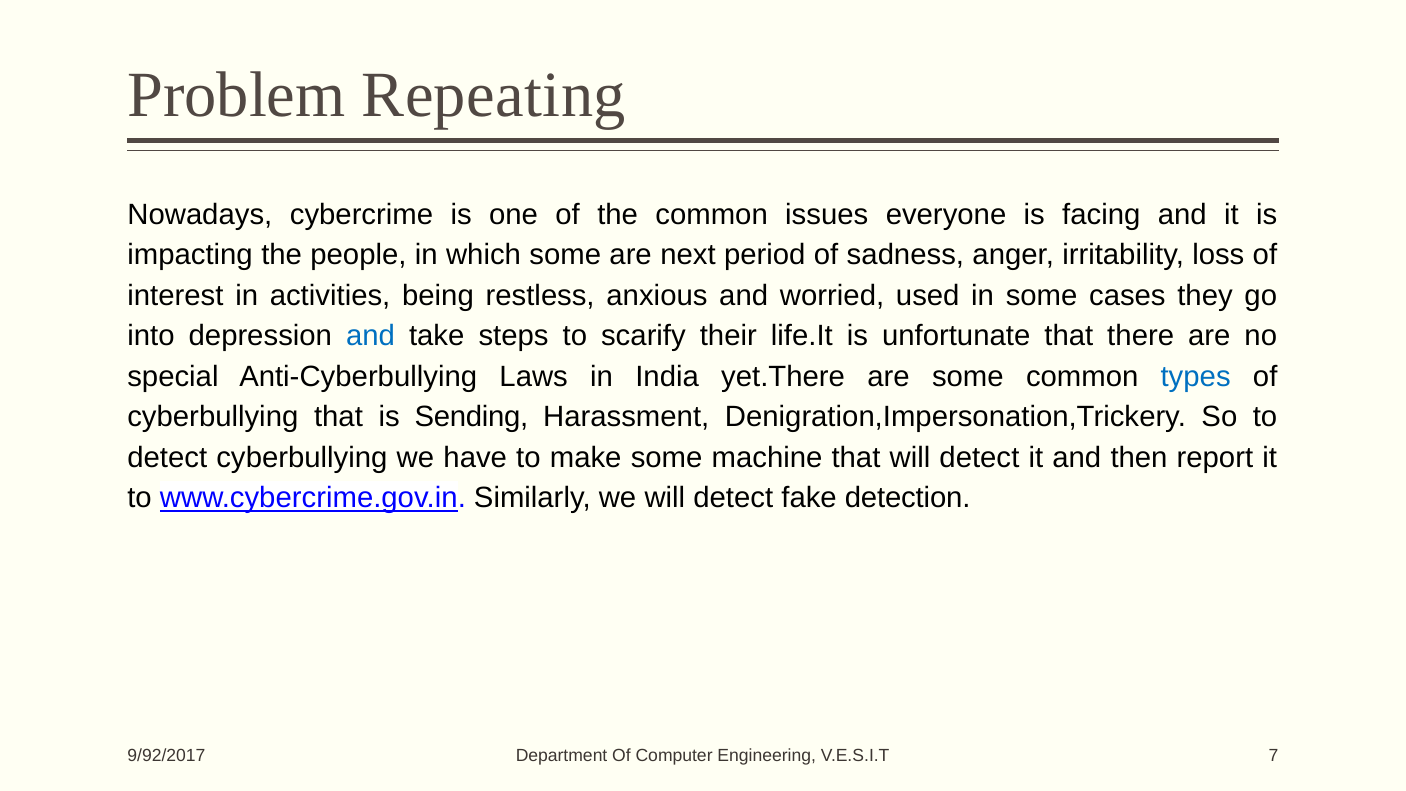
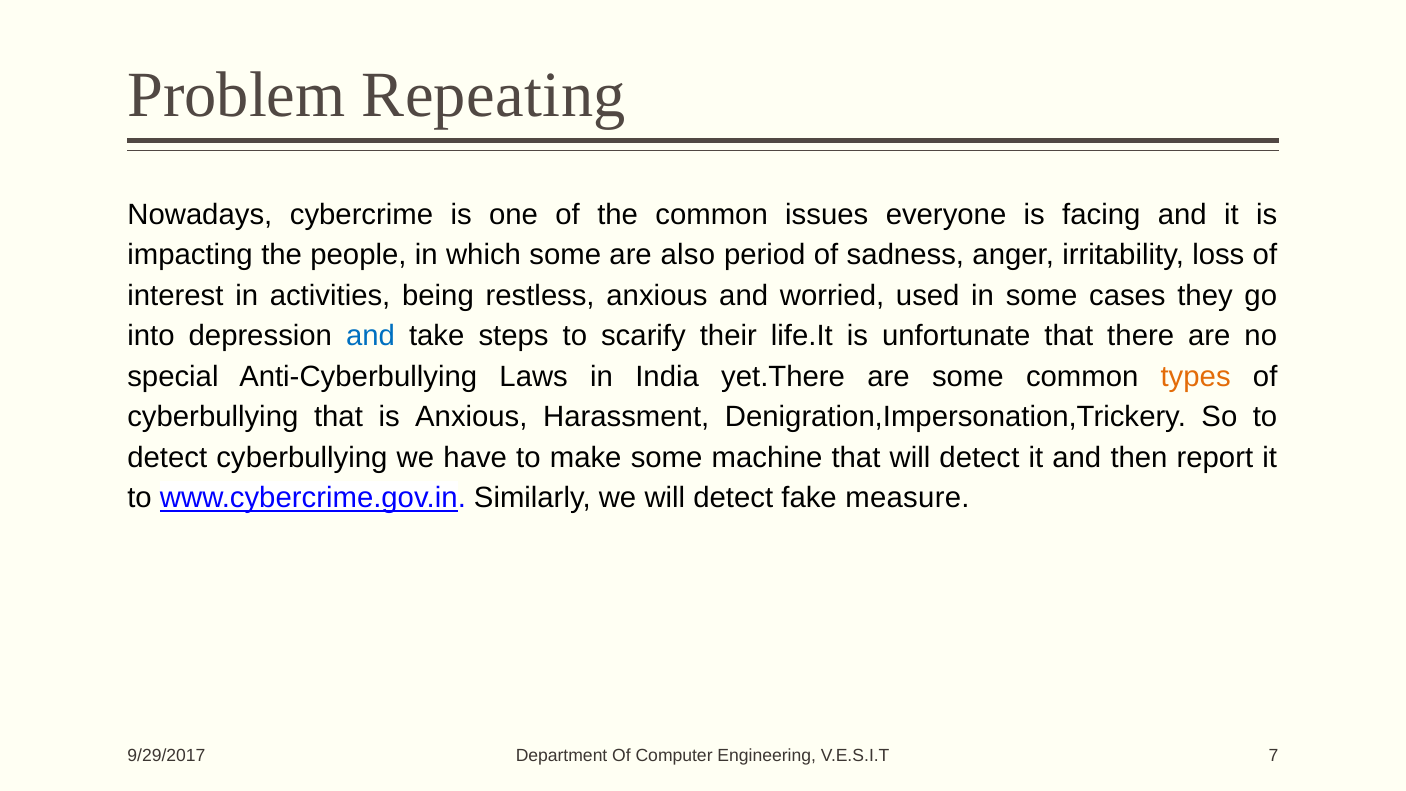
next: next -> also (688, 255)
types colour: blue -> orange (1196, 377)
is Sending: Sending -> Anxious (471, 417)
detection: detection -> measure (907, 498)
9/92/2017: 9/92/2017 -> 9/29/2017 (166, 755)
